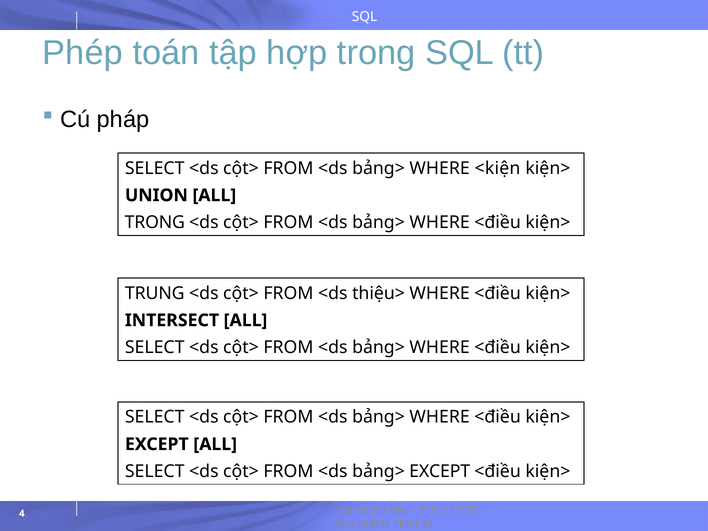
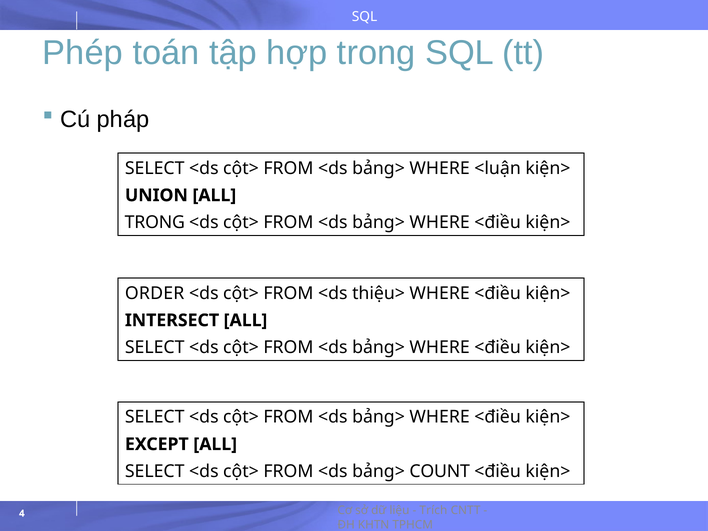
<kiện: <kiện -> <luận (498, 168)
TRUNG: TRUNG -> ORDER (155, 293)
bảng> EXCEPT: EXCEPT -> COUNT (440, 471)
